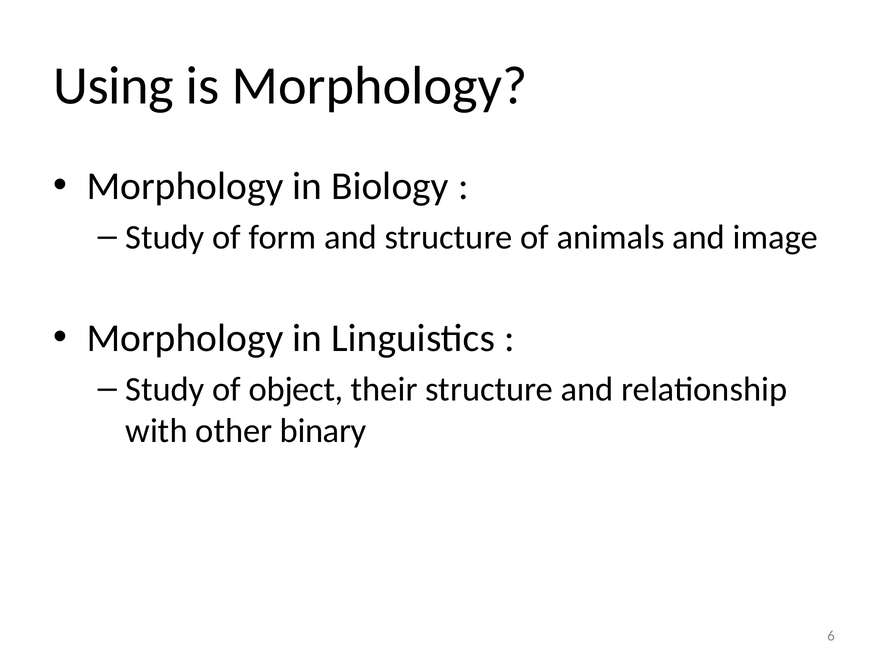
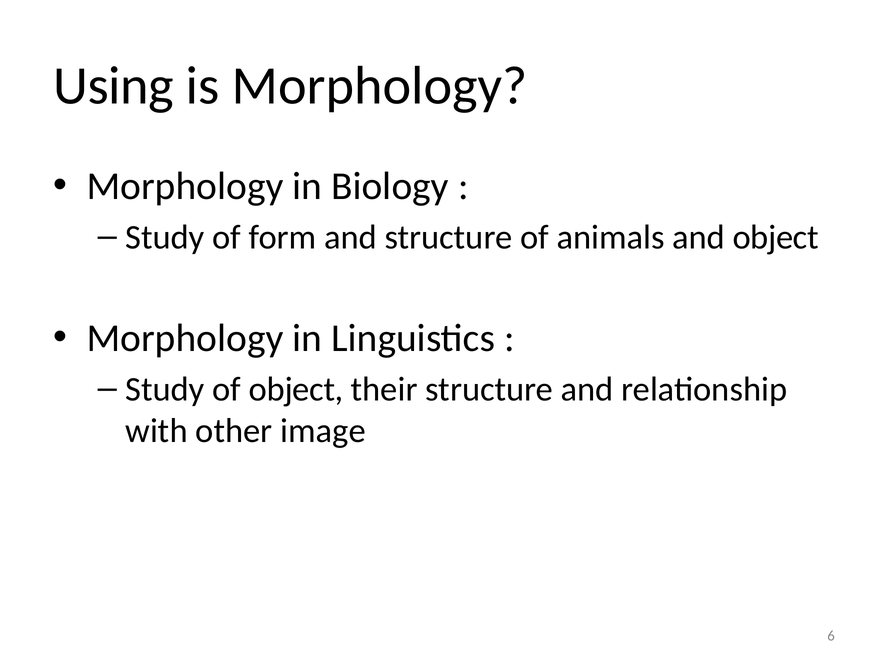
and image: image -> object (776, 237)
binary: binary -> image (323, 431)
